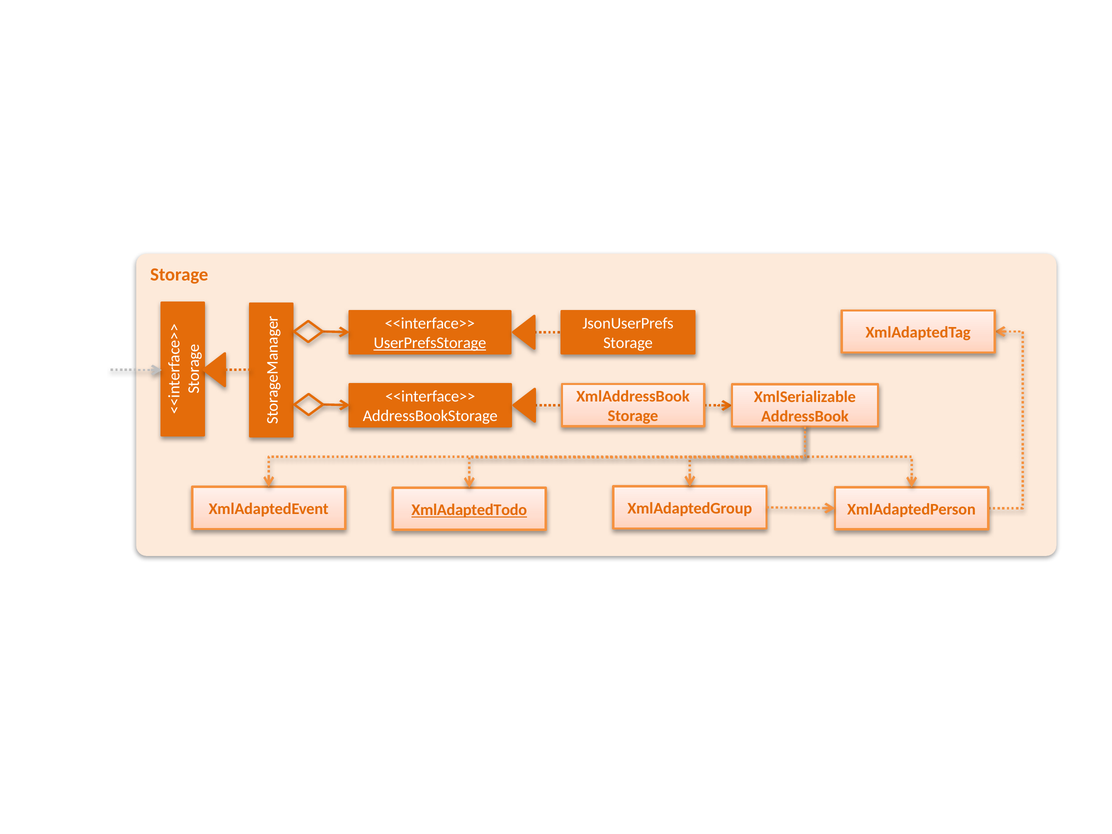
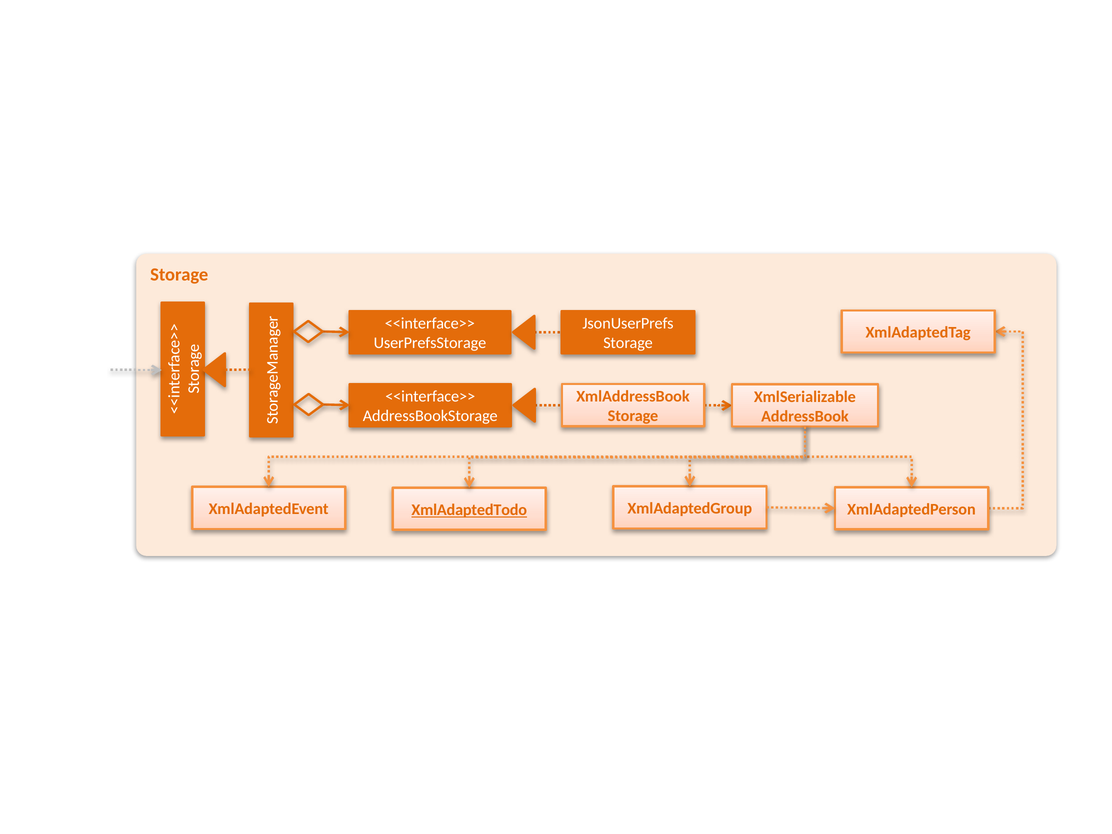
UserPrefsStorage underline: present -> none (430, 343)
